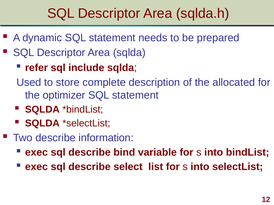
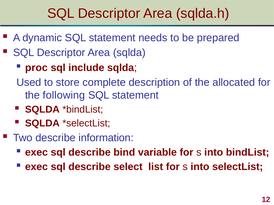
refer: refer -> proc (36, 68)
optimizer: optimizer -> following (64, 95)
